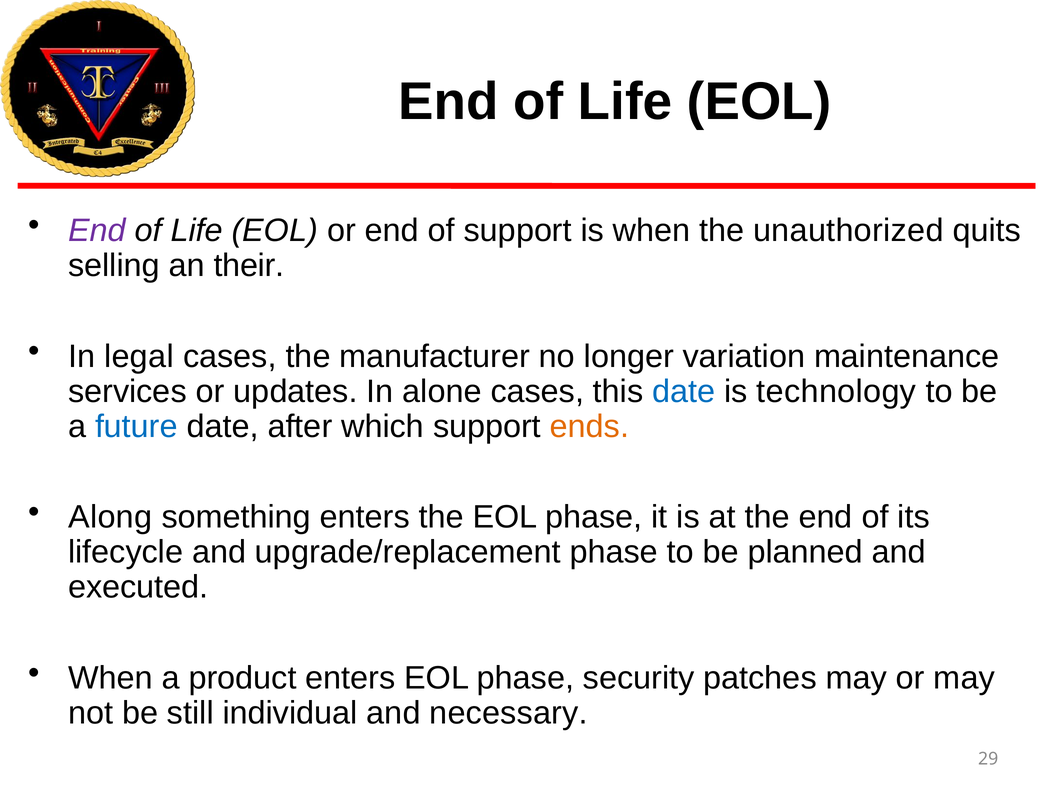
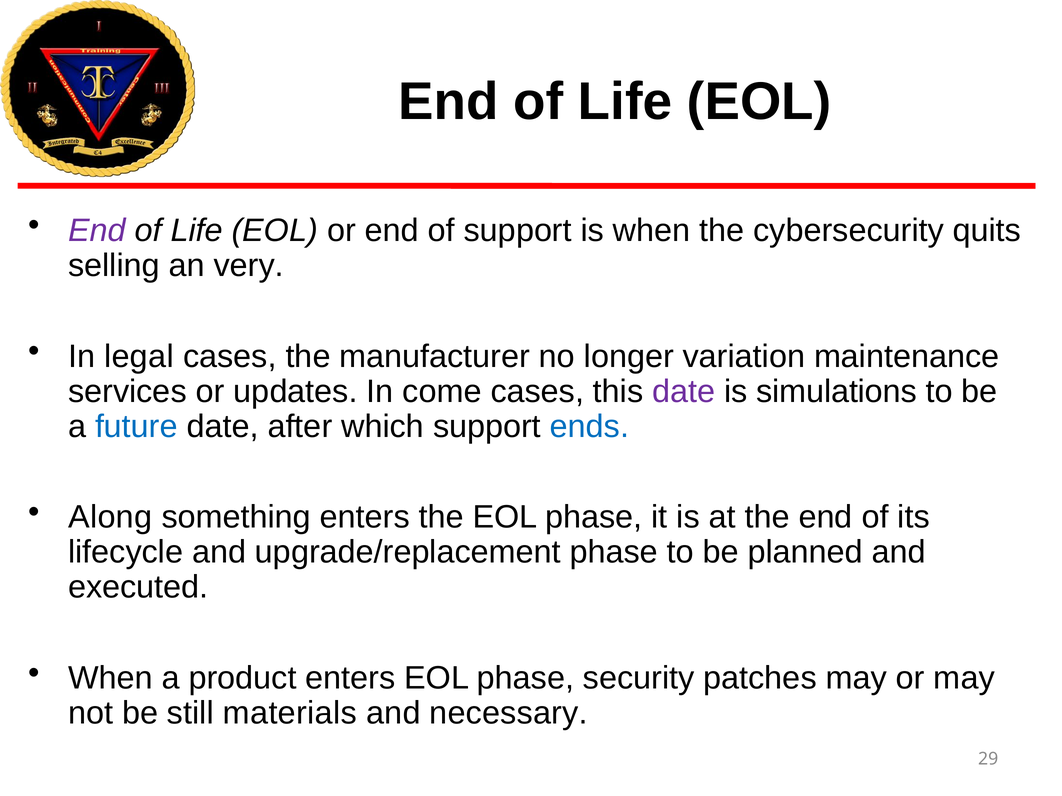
unauthorized: unauthorized -> cybersecurity (849, 231)
their: their -> very (249, 266)
alone: alone -> come (442, 392)
date colour: blue -> purple (684, 392)
technology: technology -> simulations (837, 392)
ends colour: orange -> blue (589, 427)
individual: individual -> materials (290, 714)
